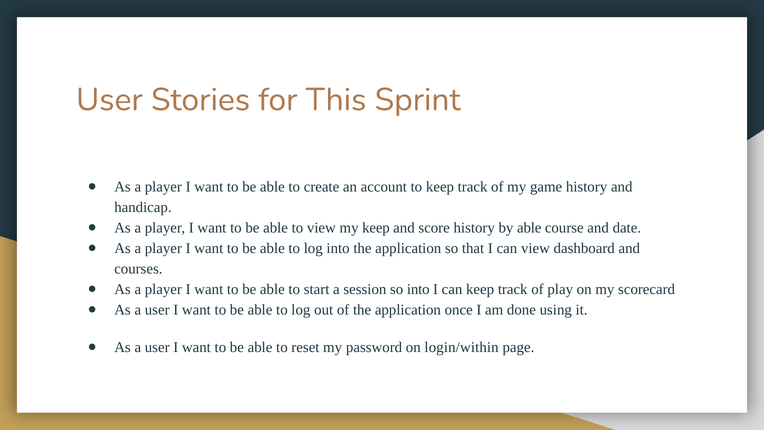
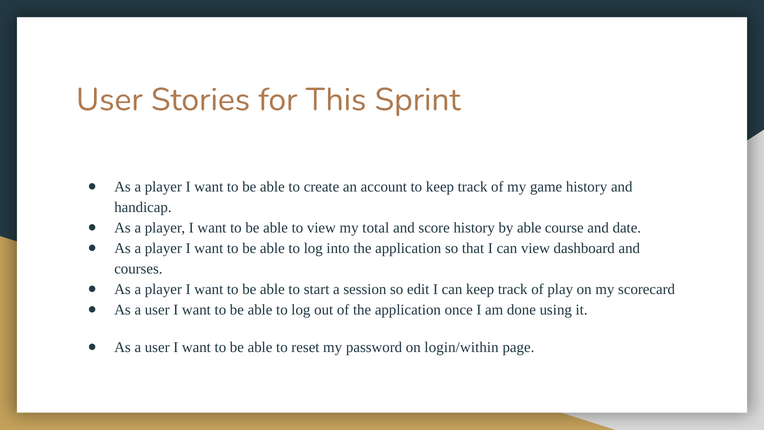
my keep: keep -> total (376, 228)
so into: into -> edit (418, 289)
